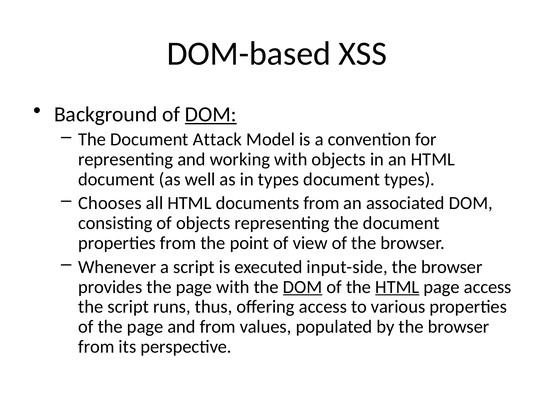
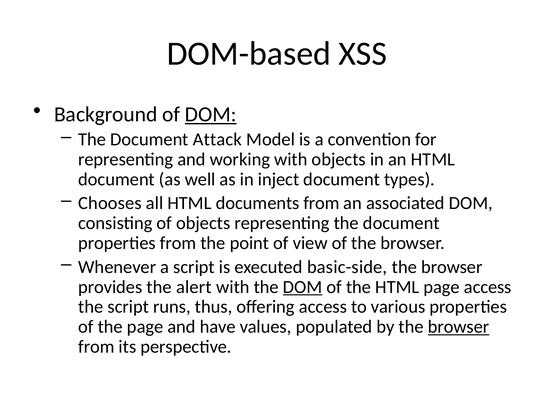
in types: types -> inject (279, 179)
input-side: input-side -> basic-side (347, 267)
provides the page: page -> alert (194, 287)
HTML underline: present -> none (397, 287)
and from: from -> have (218, 326)
browser underline: none -> present (459, 326)
